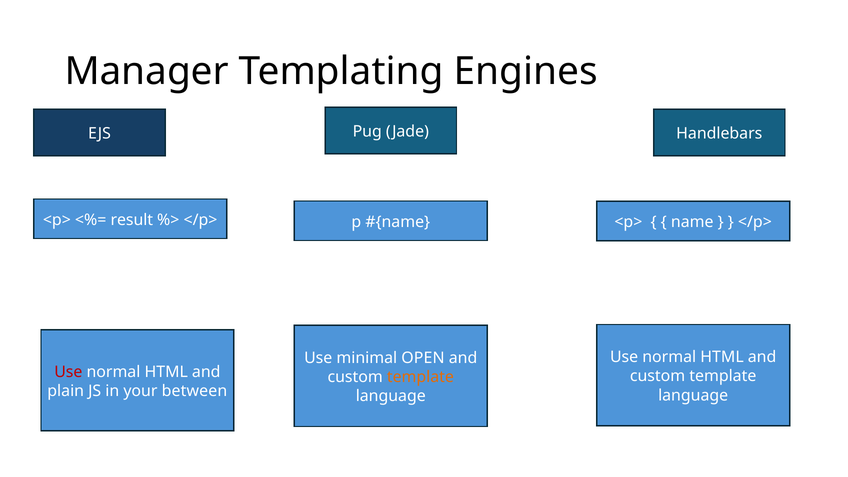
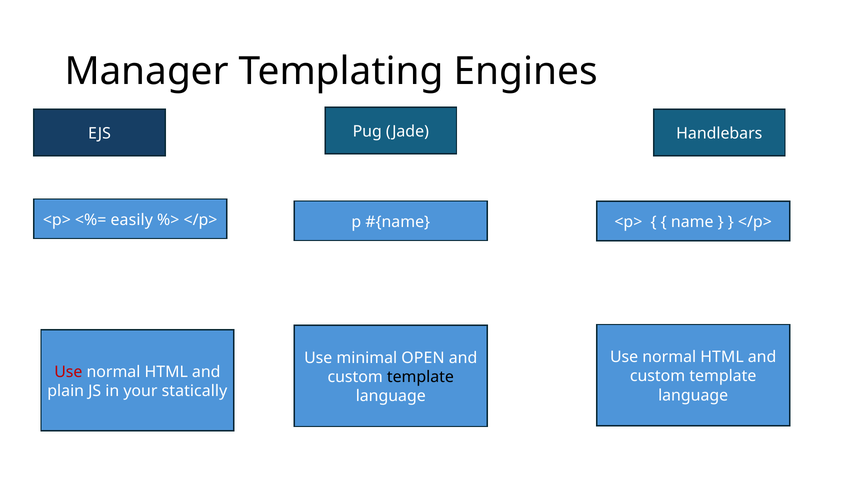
result: result -> easily (132, 220)
template colour: orange -> black (420, 377)
between: between -> statically (194, 391)
